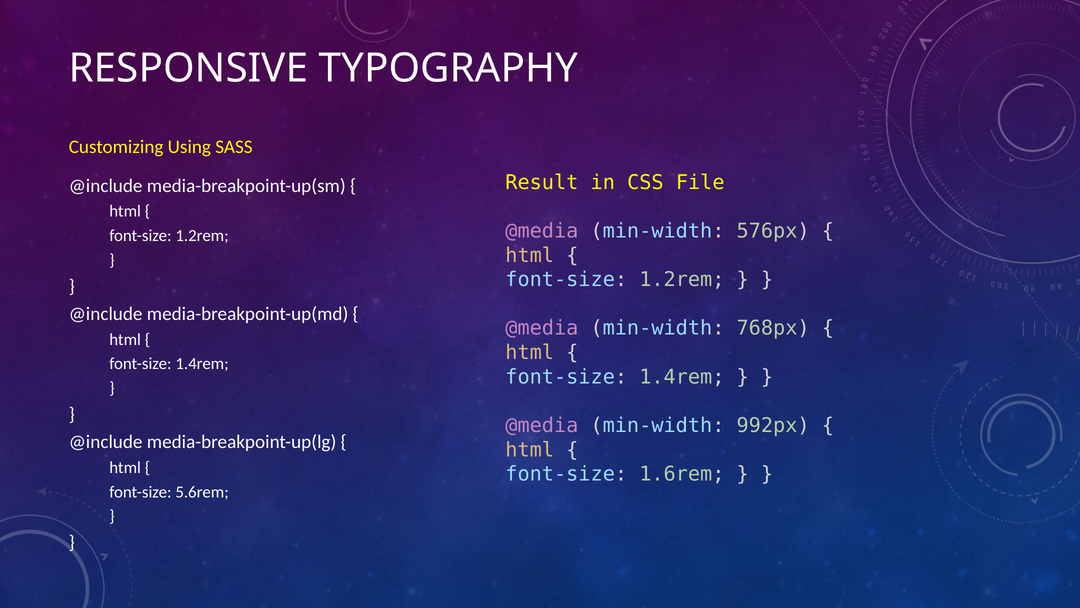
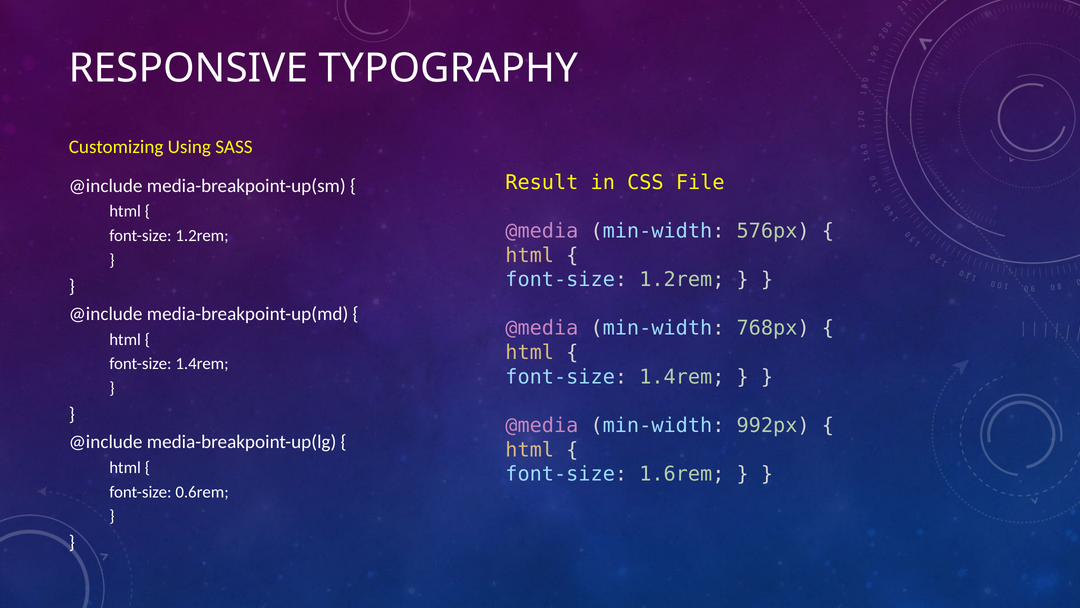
5.6rem: 5.6rem -> 0.6rem (202, 492)
